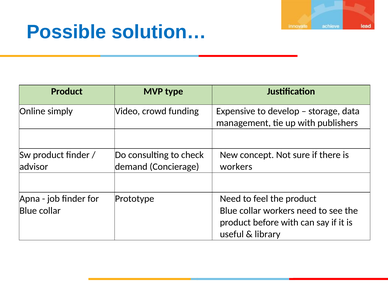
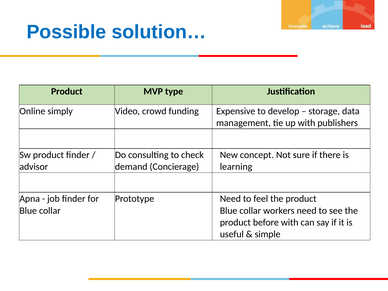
workers: workers -> learning (236, 167)
library: library -> simple (268, 234)
